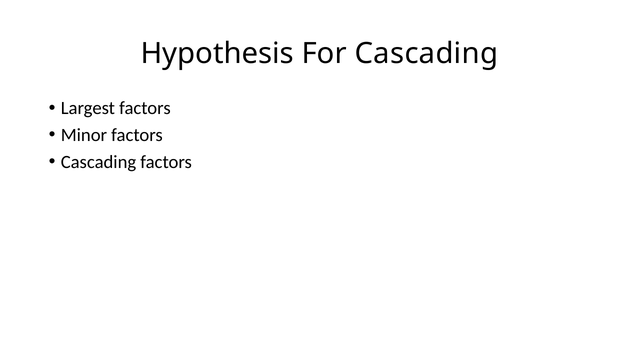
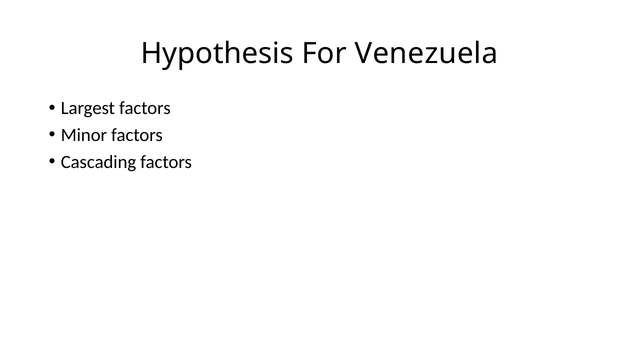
For Cascading: Cascading -> Venezuela (426, 54)
